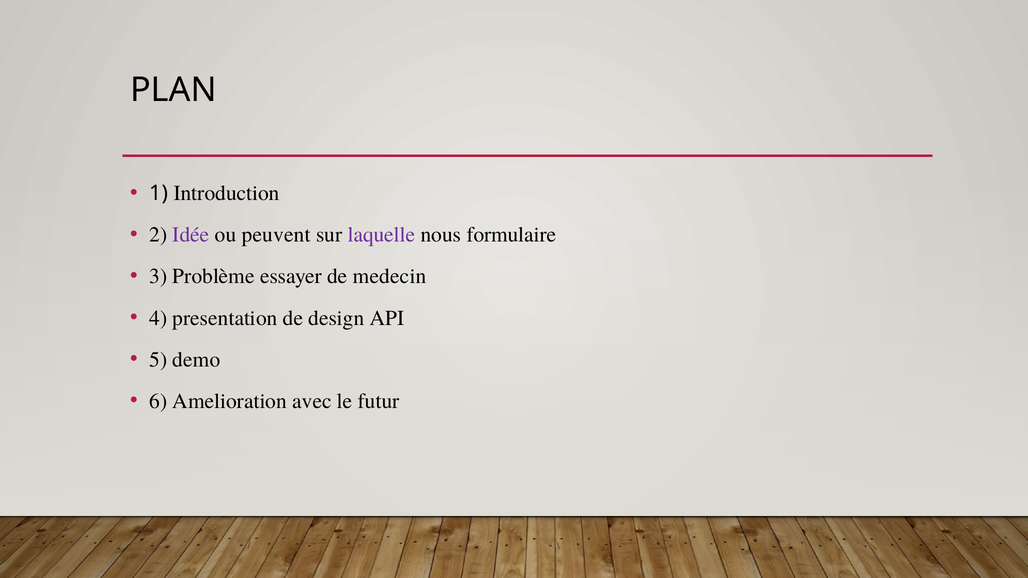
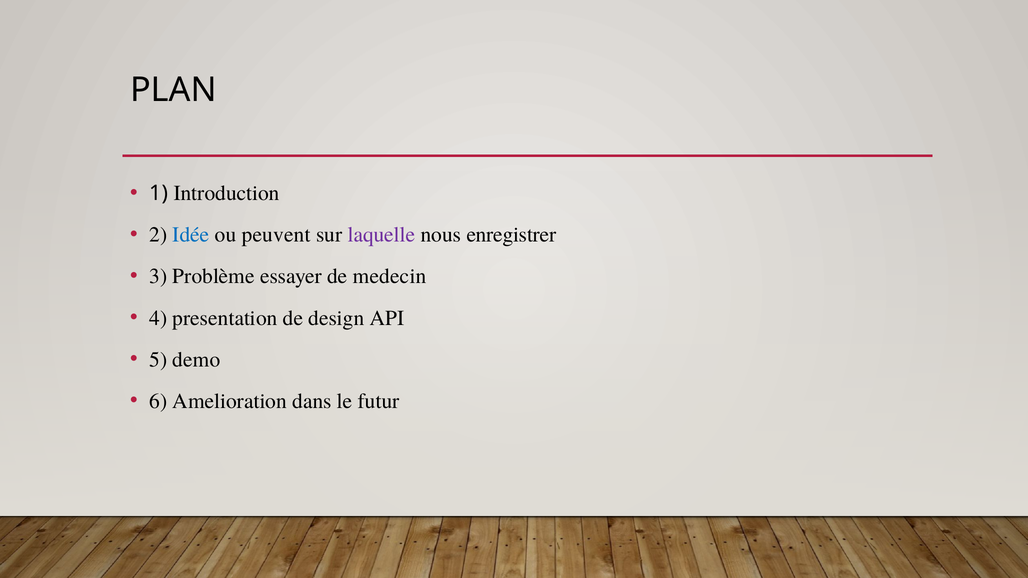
Idée colour: purple -> blue (191, 235)
formulaire: formulaire -> enregistrer (511, 235)
avec: avec -> dans (312, 401)
